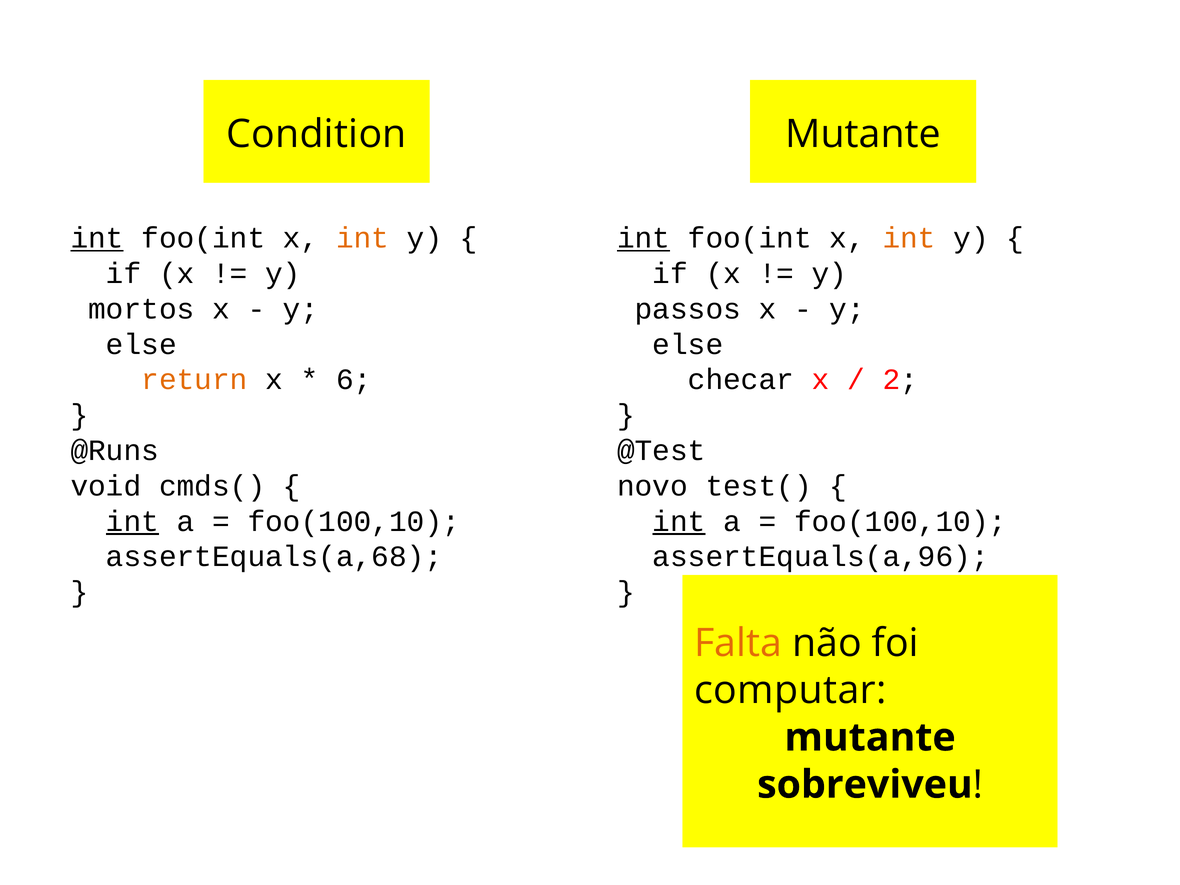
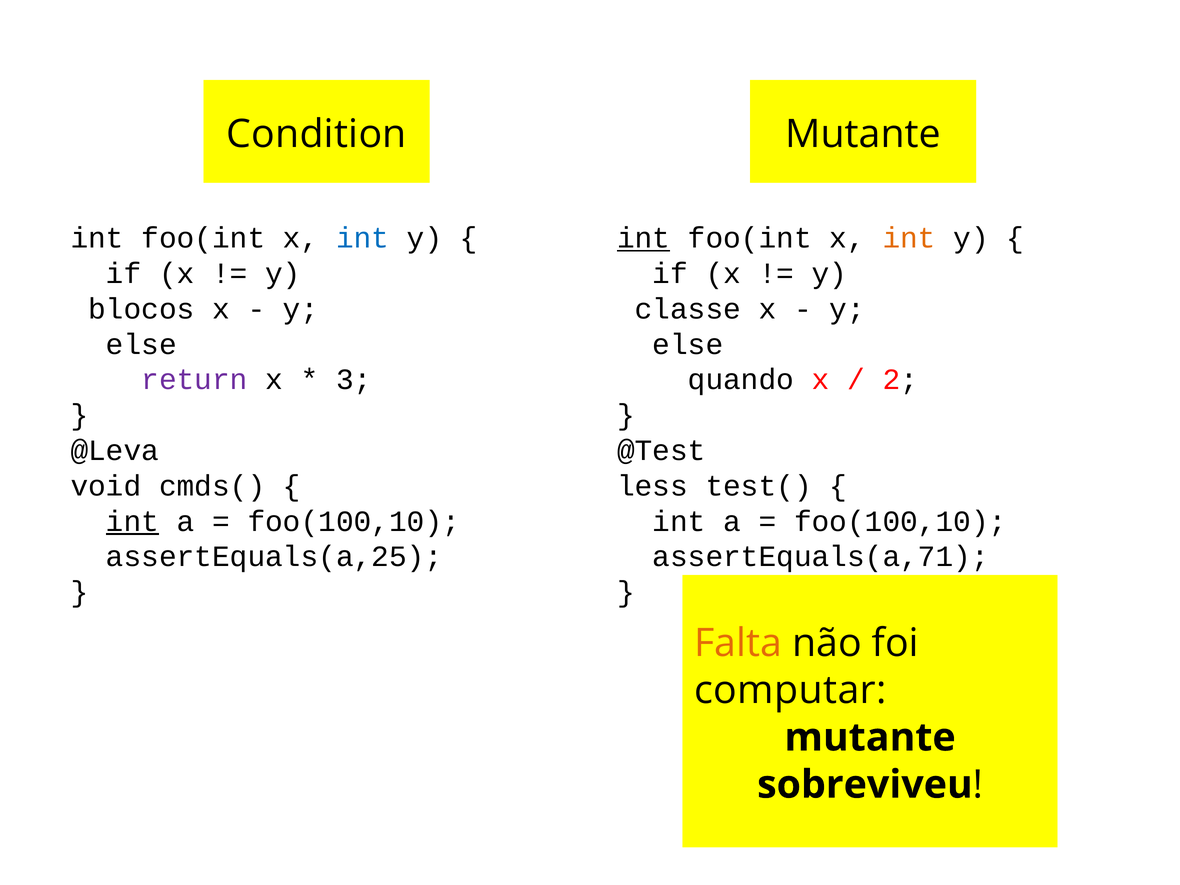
int underline: present -> none (97, 238)
int colour: orange -> blue (363, 238)
mortos: mortos -> blocos (141, 309)
passos: passos -> classe (688, 309)
return colour: orange -> purple (194, 380)
6: 6 -> 3 (354, 380)
checar: checar -> quando (741, 380)
@Runs: @Runs -> @Leva (115, 450)
novo: novo -> less (652, 486)
int underline: present -> none (679, 521)
assertEquals(a,68: assertEquals(a,68 -> assertEquals(a,25 (274, 557)
assertEquals(a,96: assertEquals(a,96 -> assertEquals(a,71 (821, 557)
